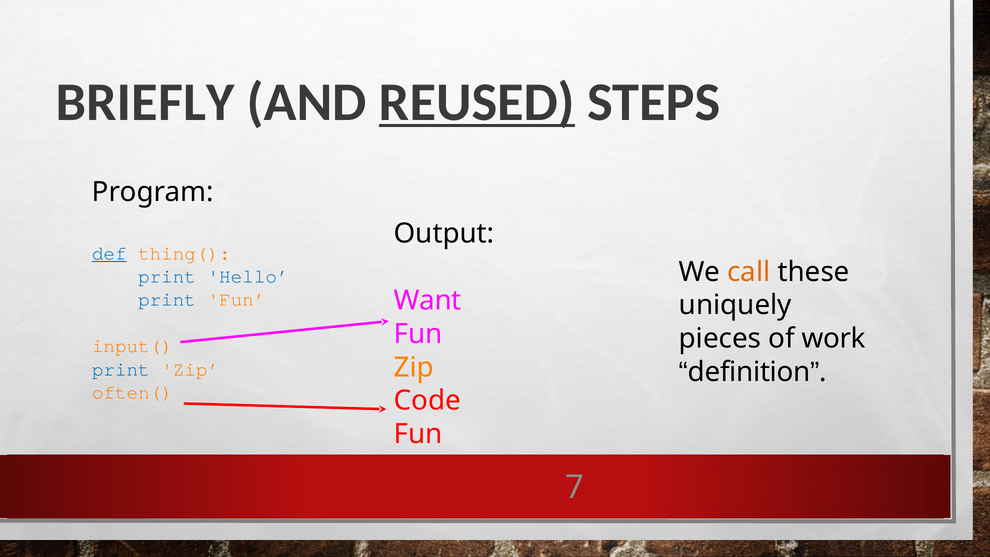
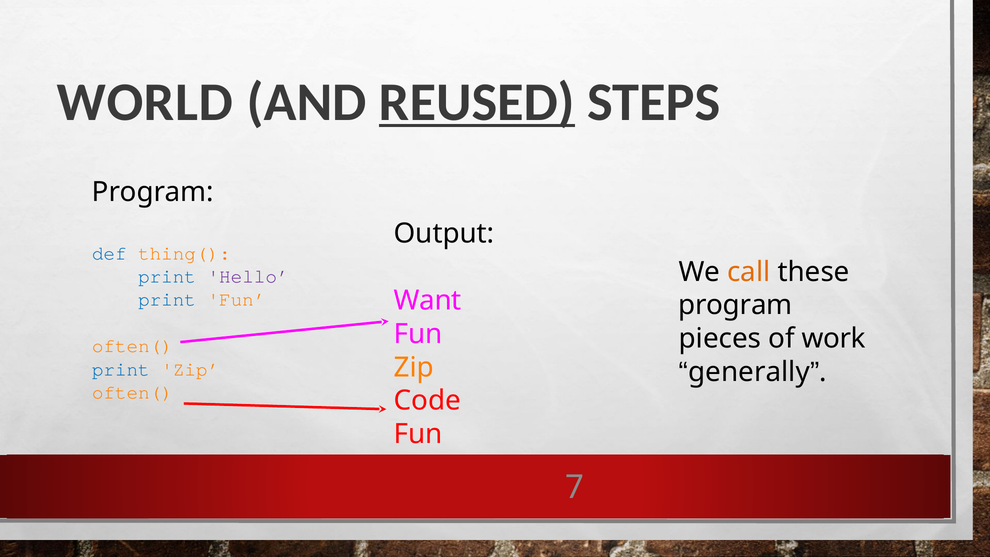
BRIEFLY: BRIEFLY -> WORLD (145, 102)
def underline: present -> none (109, 253)
Hello colour: blue -> purple (248, 276)
uniquely: uniquely -> program (735, 305)
input(: input( -> often( (132, 346)
definition: definition -> generally (749, 372)
